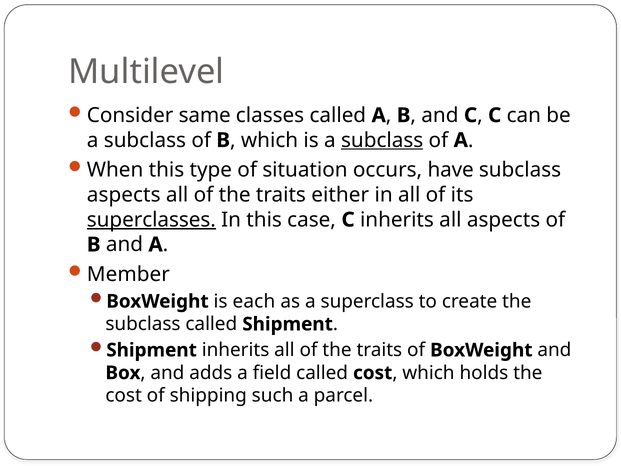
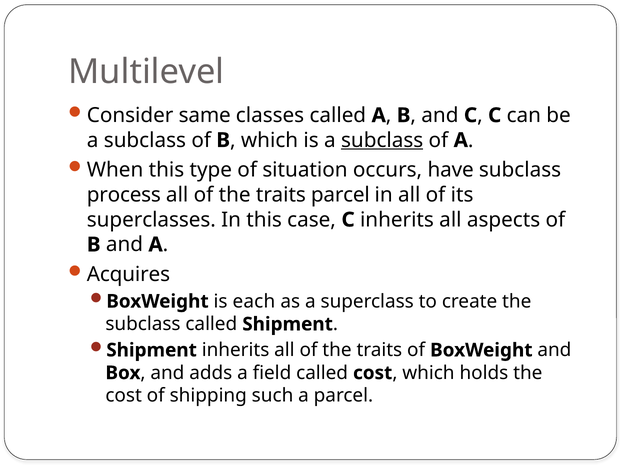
aspects: aspects -> process (124, 195)
traits either: either -> parcel (340, 195)
superclasses underline: present -> none (151, 220)
Member: Member -> Acquires (128, 274)
